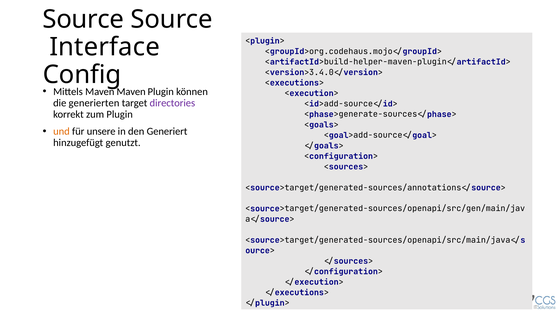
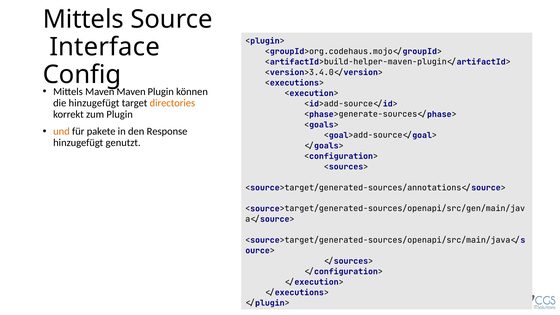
Source: Source -> Mittels (83, 19)
die generierten: generierten -> hinzugefügt (94, 103)
directories colour: purple -> orange (172, 103)
unsere: unsere -> pakete (101, 131)
Generiert: Generiert -> Response (167, 131)
